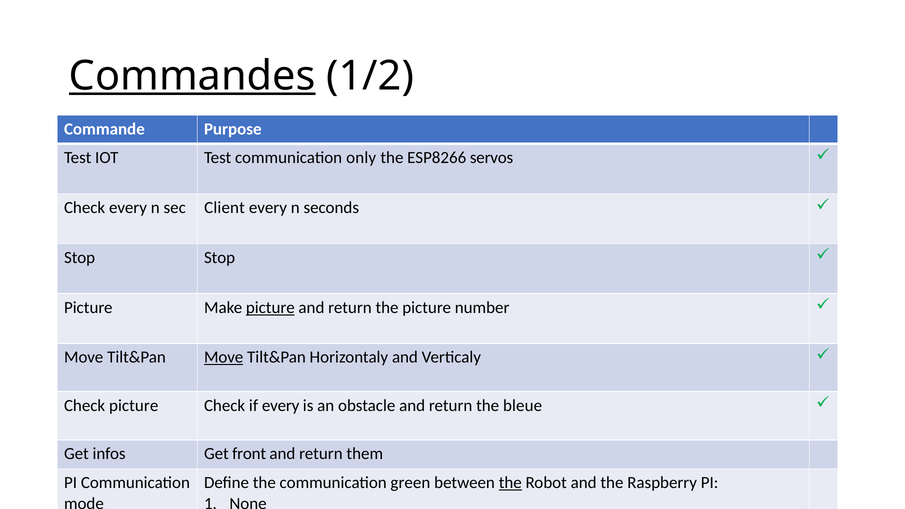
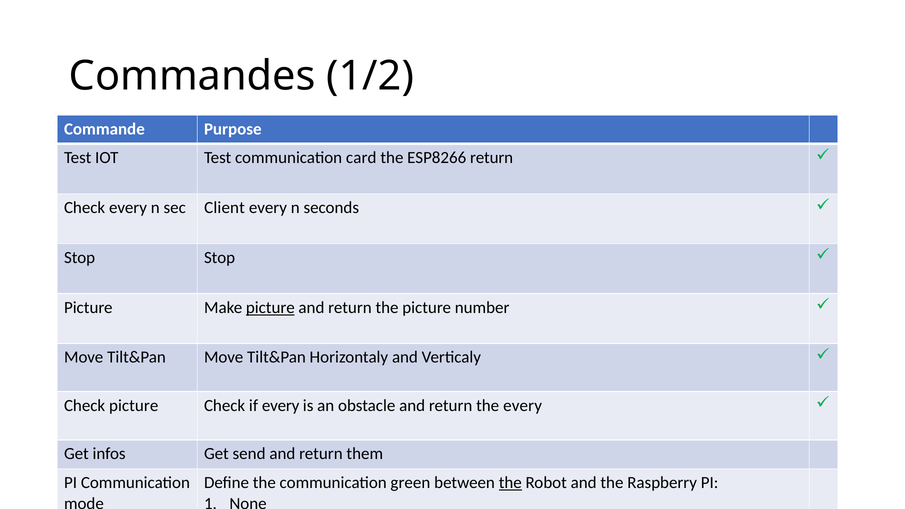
Commandes underline: present -> none (192, 76)
communication only: only -> card (361, 158)
ESP8266 servos: servos -> return (492, 158)
Move underline: present -> none (224, 357)
the bleue: bleue -> every (523, 406)
front: front -> send (249, 454)
